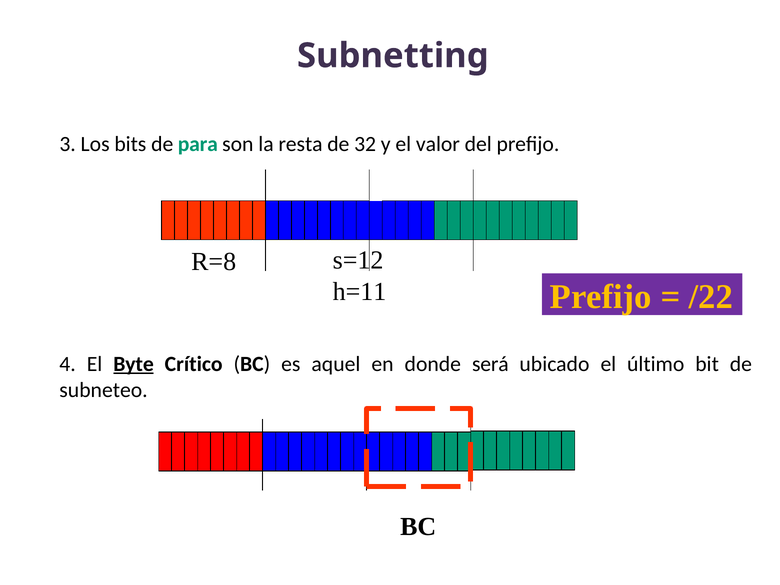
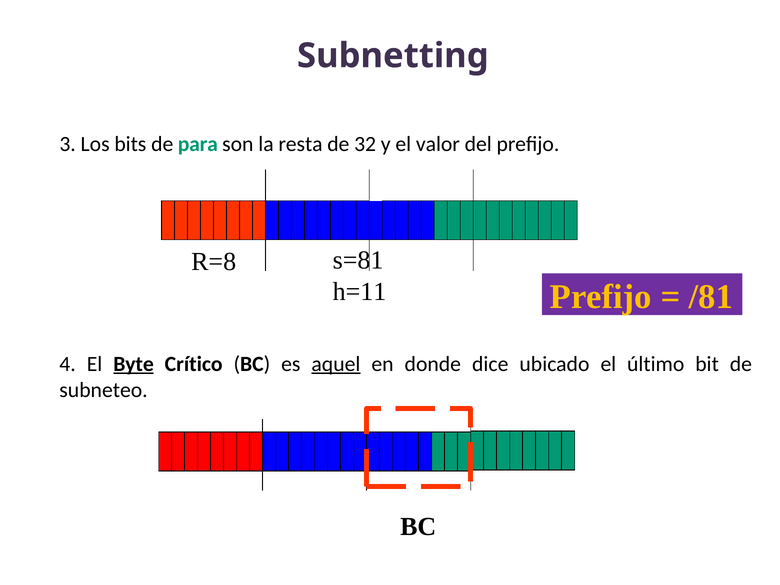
s=12: s=12 -> s=81 (358, 260)
/22: /22 -> /81 (711, 297)
aquel underline: none -> present (336, 364)
será: será -> dice (490, 364)
